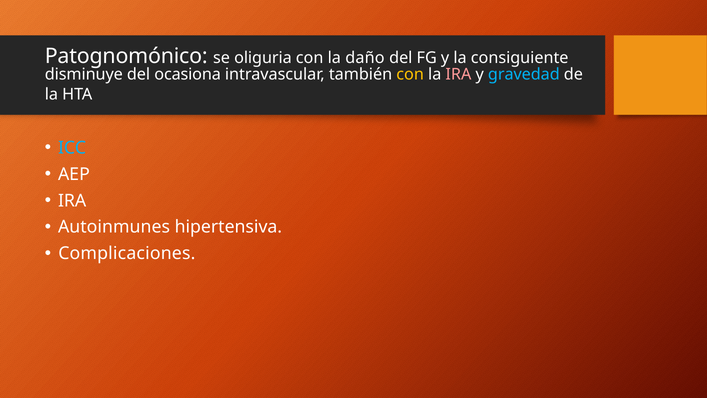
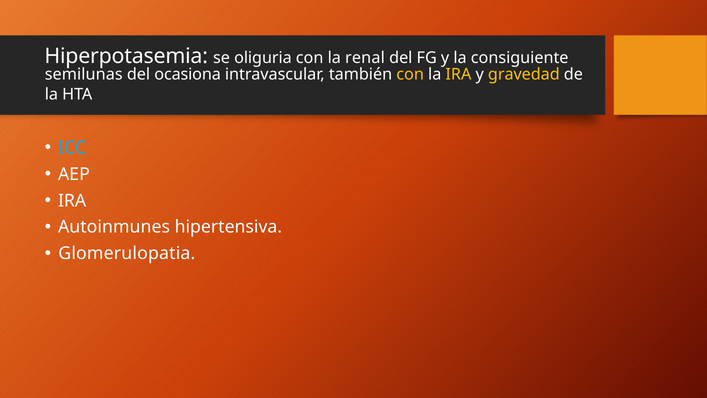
Patognomónico: Patognomónico -> Hiperpotasemia (126, 56)
daño: daño -> renal (365, 58)
disminuye: disminuye -> semilunas (84, 74)
IRA colour: pink -> yellow (458, 74)
gravedad colour: light blue -> yellow (524, 74)
Complicaciones: Complicaciones -> Glomerulopatia (127, 253)
